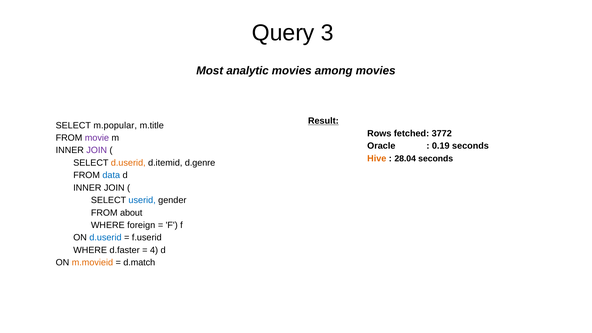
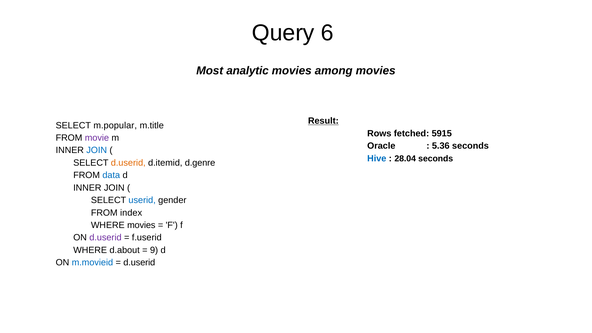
3: 3 -> 6 (327, 33)
3772: 3772 -> 5915 (442, 133)
0.19: 0.19 -> 5.36 (441, 146)
JOIN colour: purple -> blue (97, 150)
Hive colour: orange -> blue (377, 158)
about: about -> index (131, 213)
WHERE foreign: foreign -> movies (141, 225)
d.userid colour: blue -> purple (105, 238)
d.faster: d.faster -> d.about (125, 250)
4: 4 -> 9 (154, 250)
m.movieid colour: orange -> blue (92, 263)
d.match: d.match -> d.userid (139, 263)
